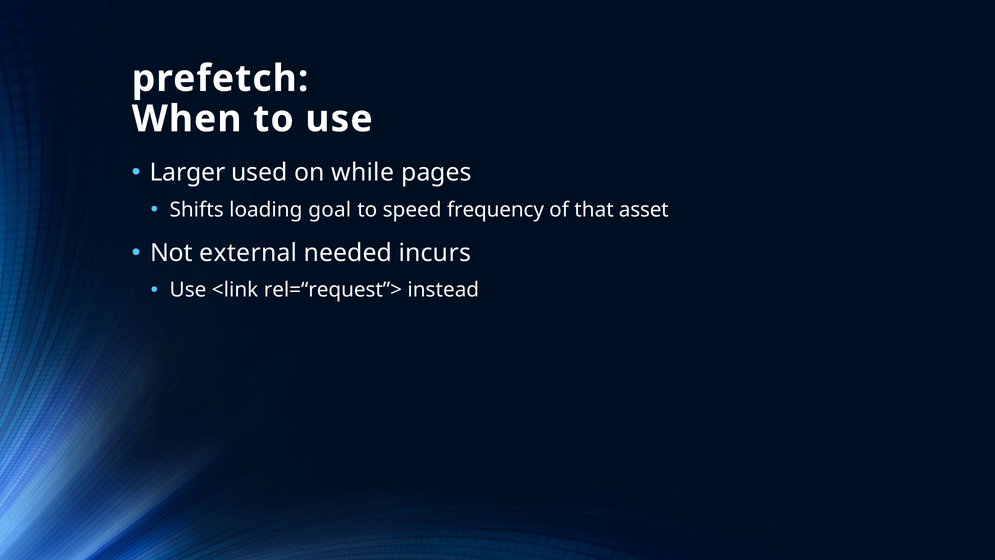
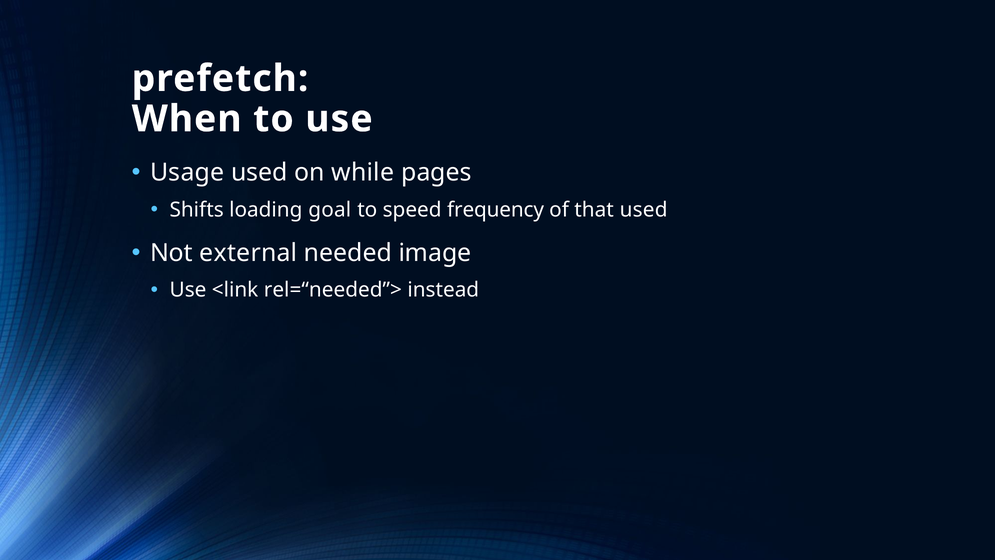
Larger: Larger -> Usage (187, 173)
that asset: asset -> used (644, 210)
incurs: incurs -> image (435, 253)
rel=“request”>: rel=“request”> -> rel=“needed”> (333, 290)
